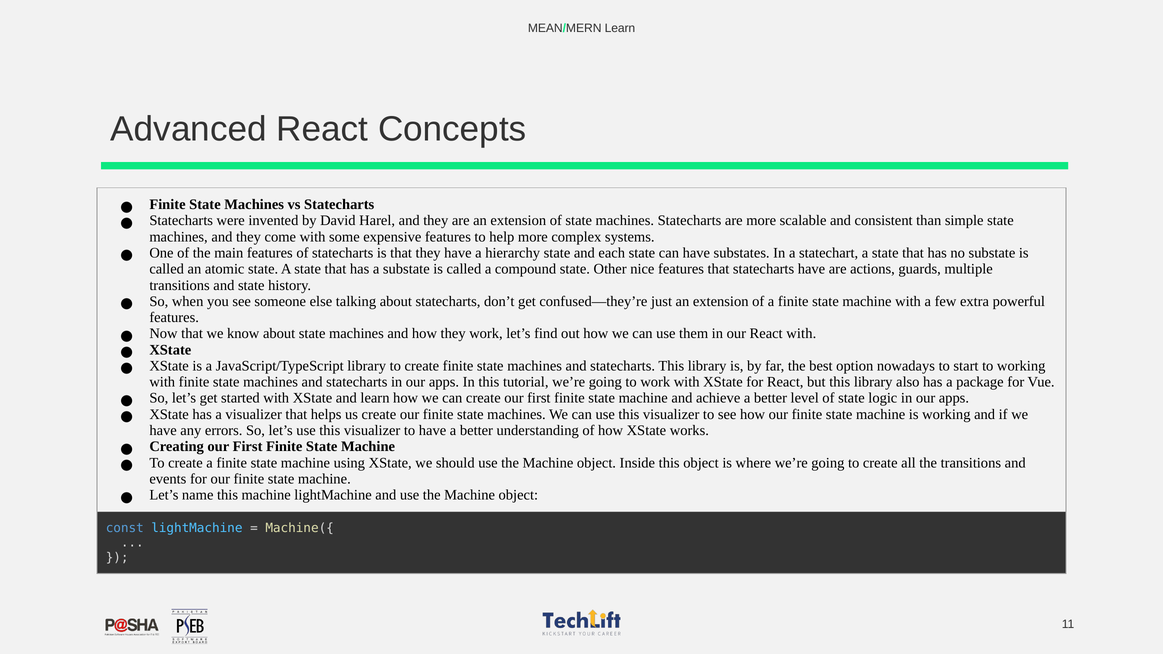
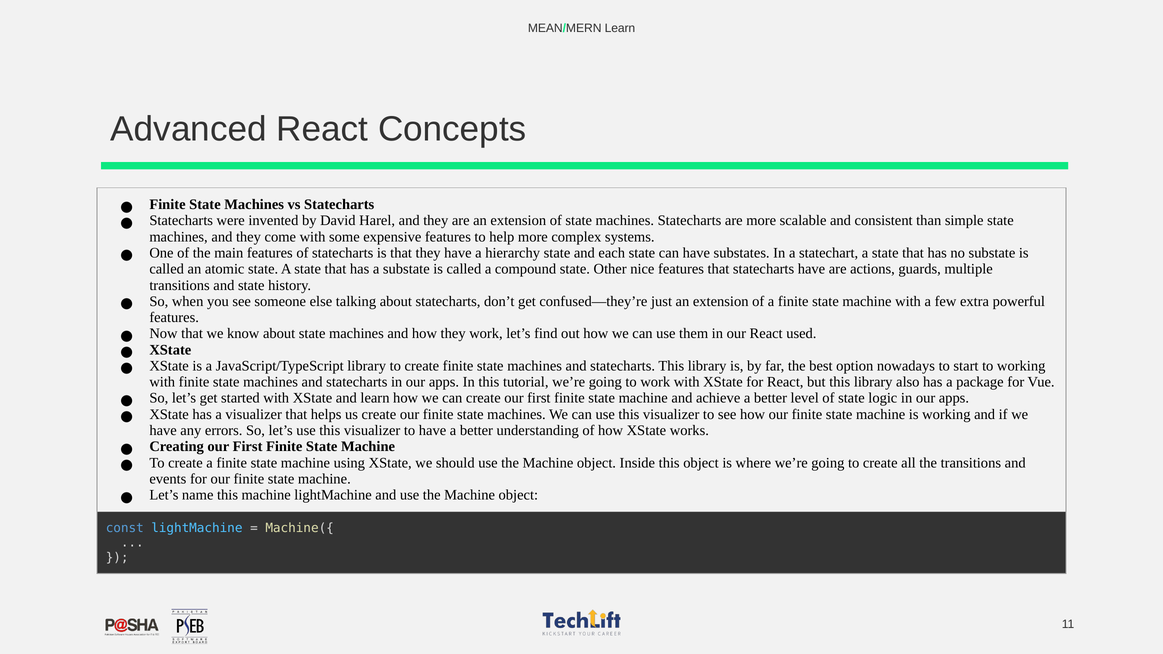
React with: with -> used (801, 334)
